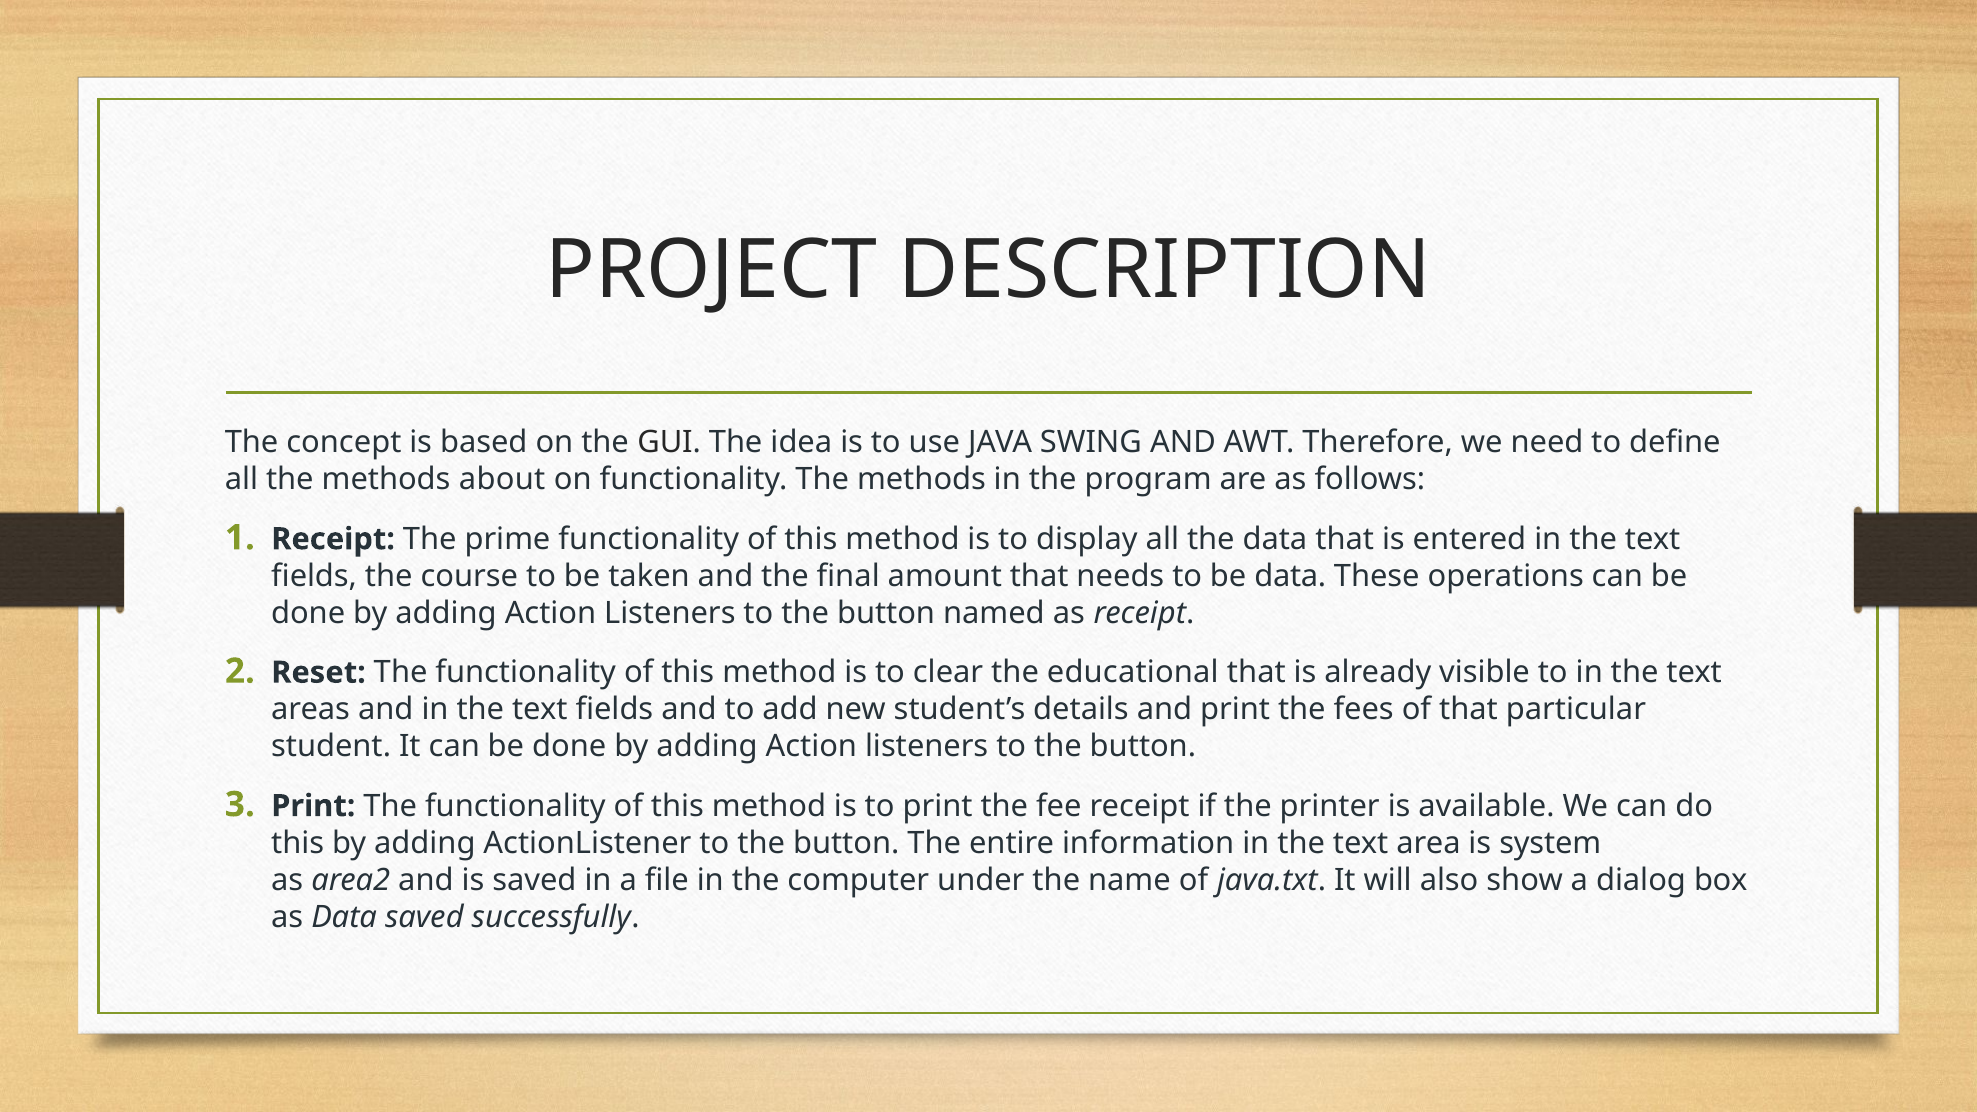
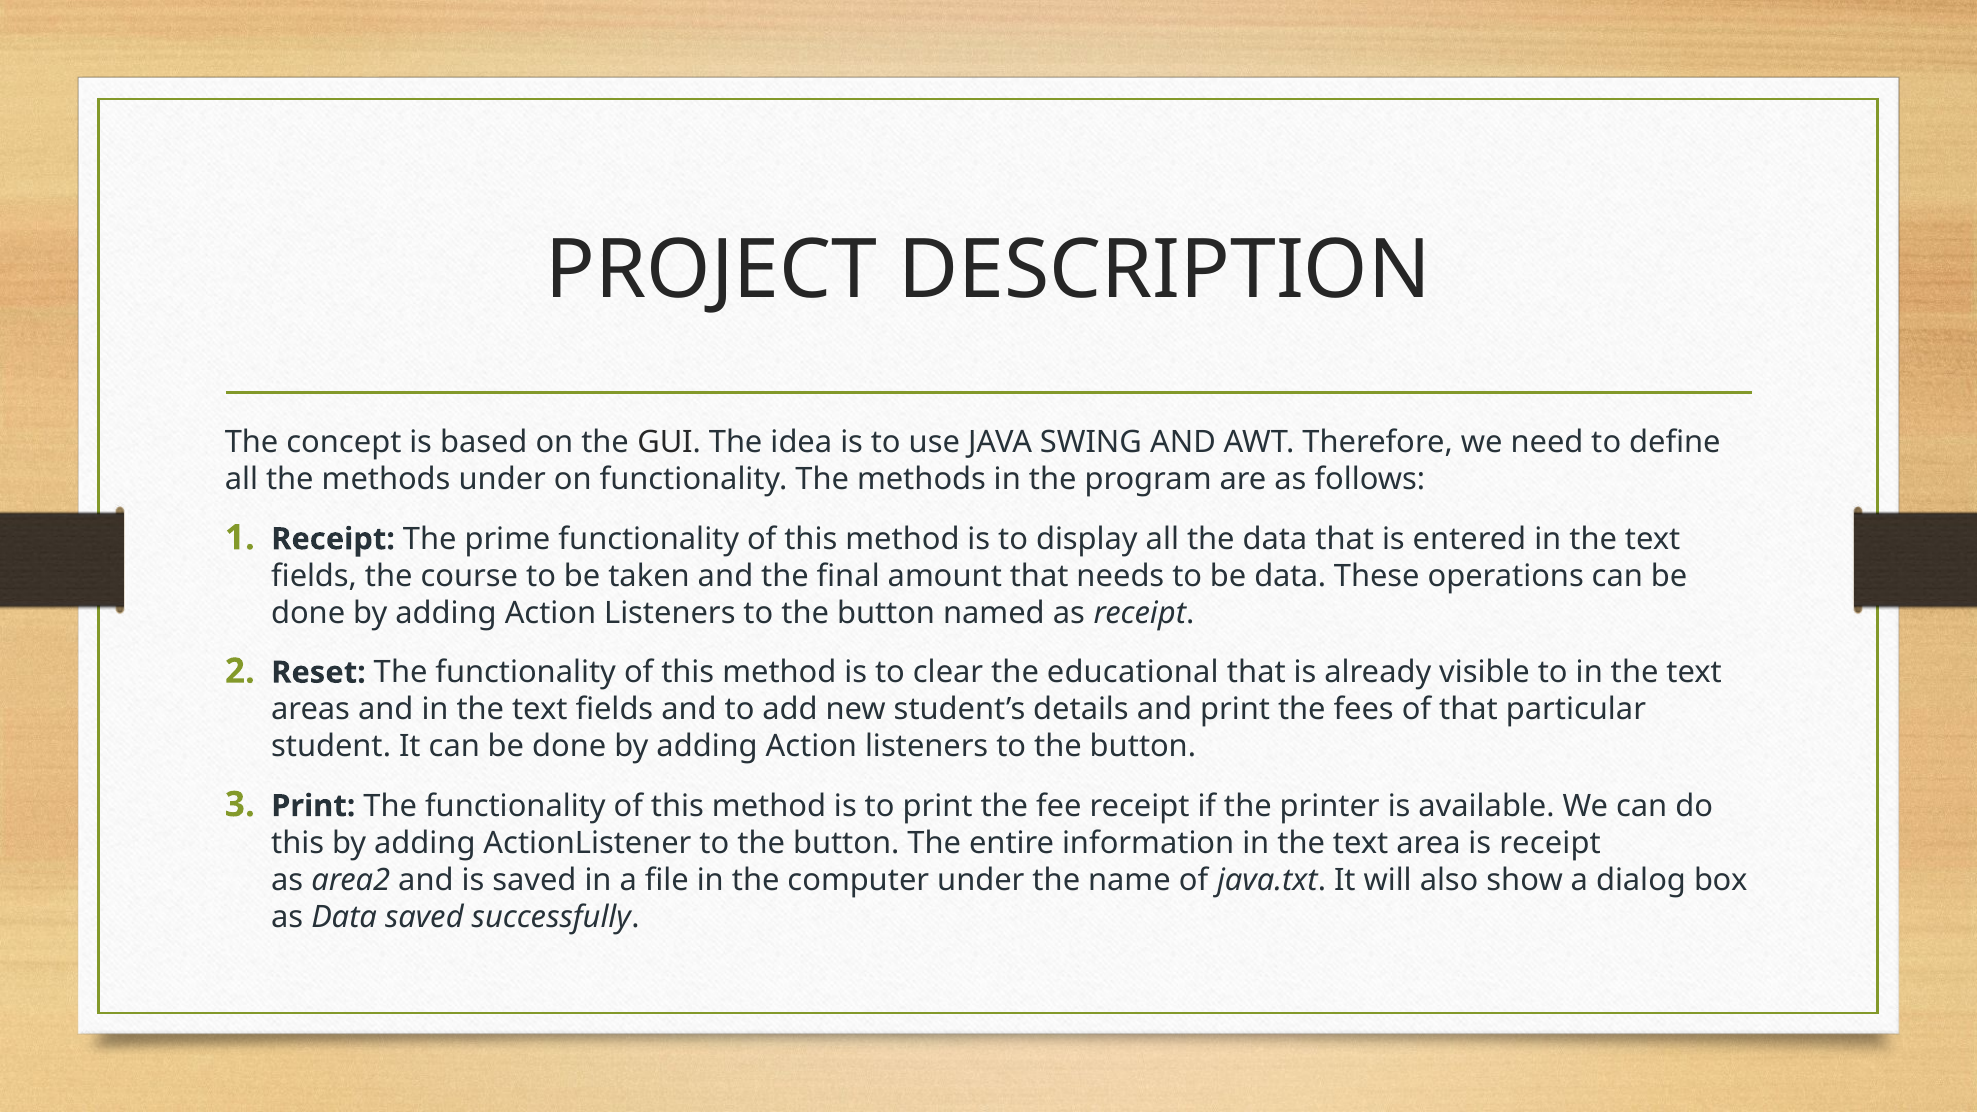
methods about: about -> under (502, 480)
is system: system -> receipt (1550, 843)
